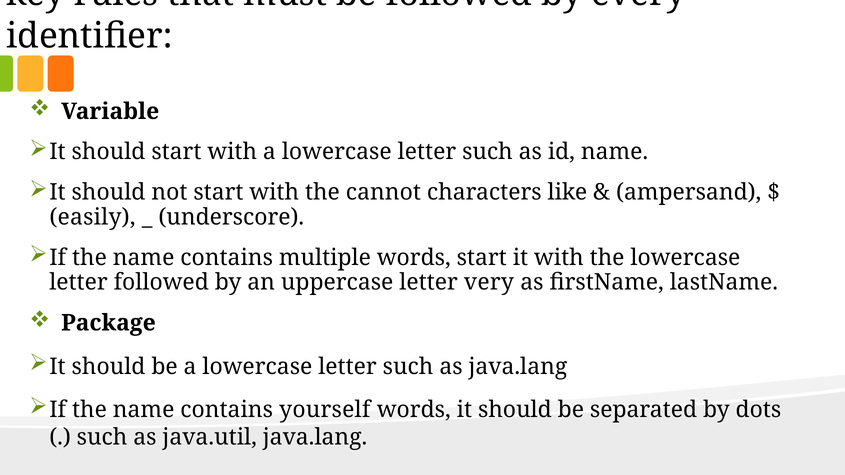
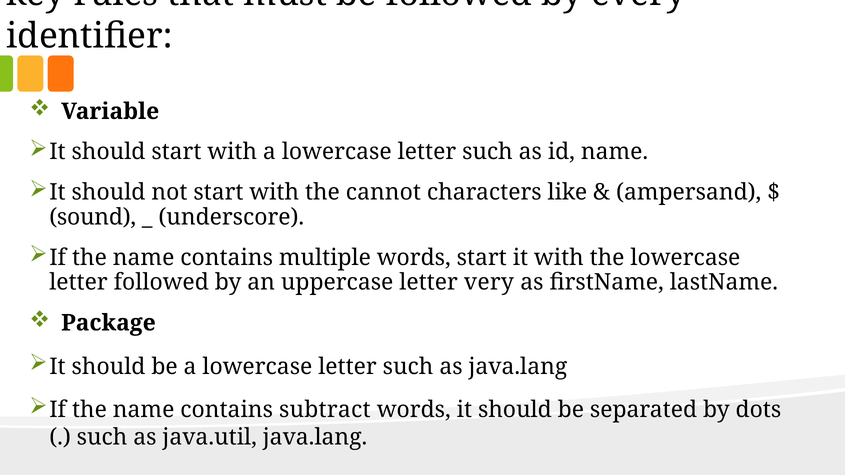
easily: easily -> sound (93, 217)
yourself: yourself -> subtract (325, 410)
